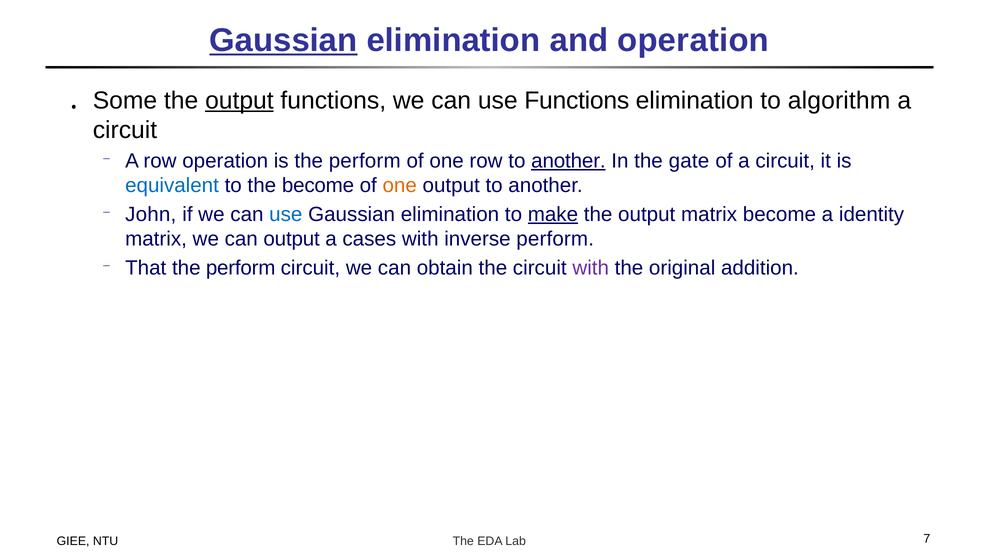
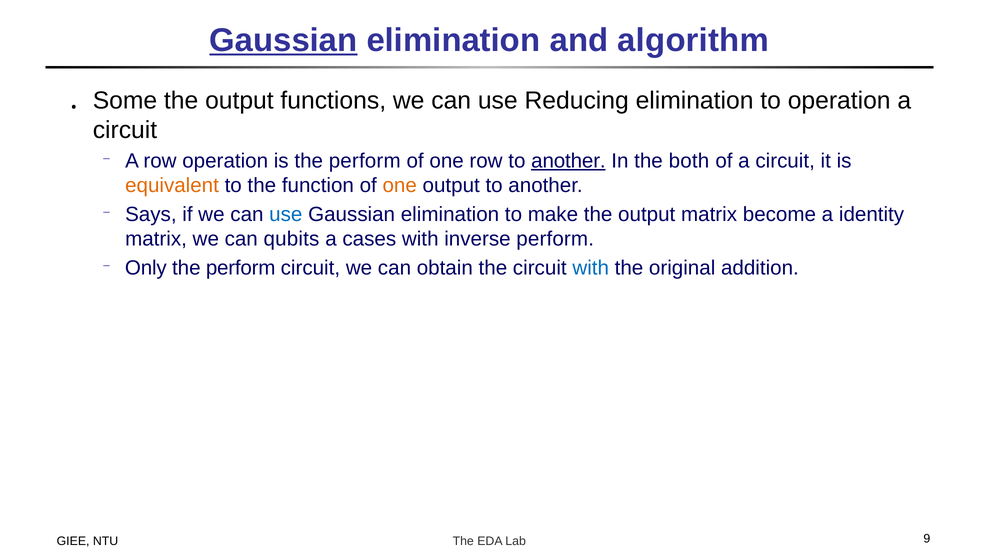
and operation: operation -> algorithm (693, 41)
output underline: present -> none (239, 100)
use Functions: Functions -> Reducing (577, 100)
to algorithm: algorithm -> operation (839, 100)
gate: gate -> both (689, 161)
equivalent colour: blue -> orange (172, 186)
the become: become -> function (318, 186)
John: John -> Says (151, 214)
make underline: present -> none (553, 214)
can output: output -> qubits (291, 239)
That: That -> Only (146, 268)
with colour: purple -> blue (591, 268)
7: 7 -> 9 (927, 539)
